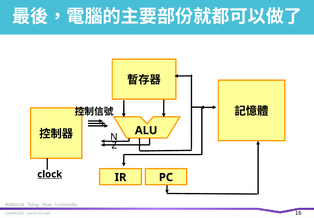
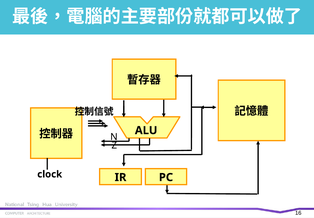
clock underline: present -> none (50, 174)
